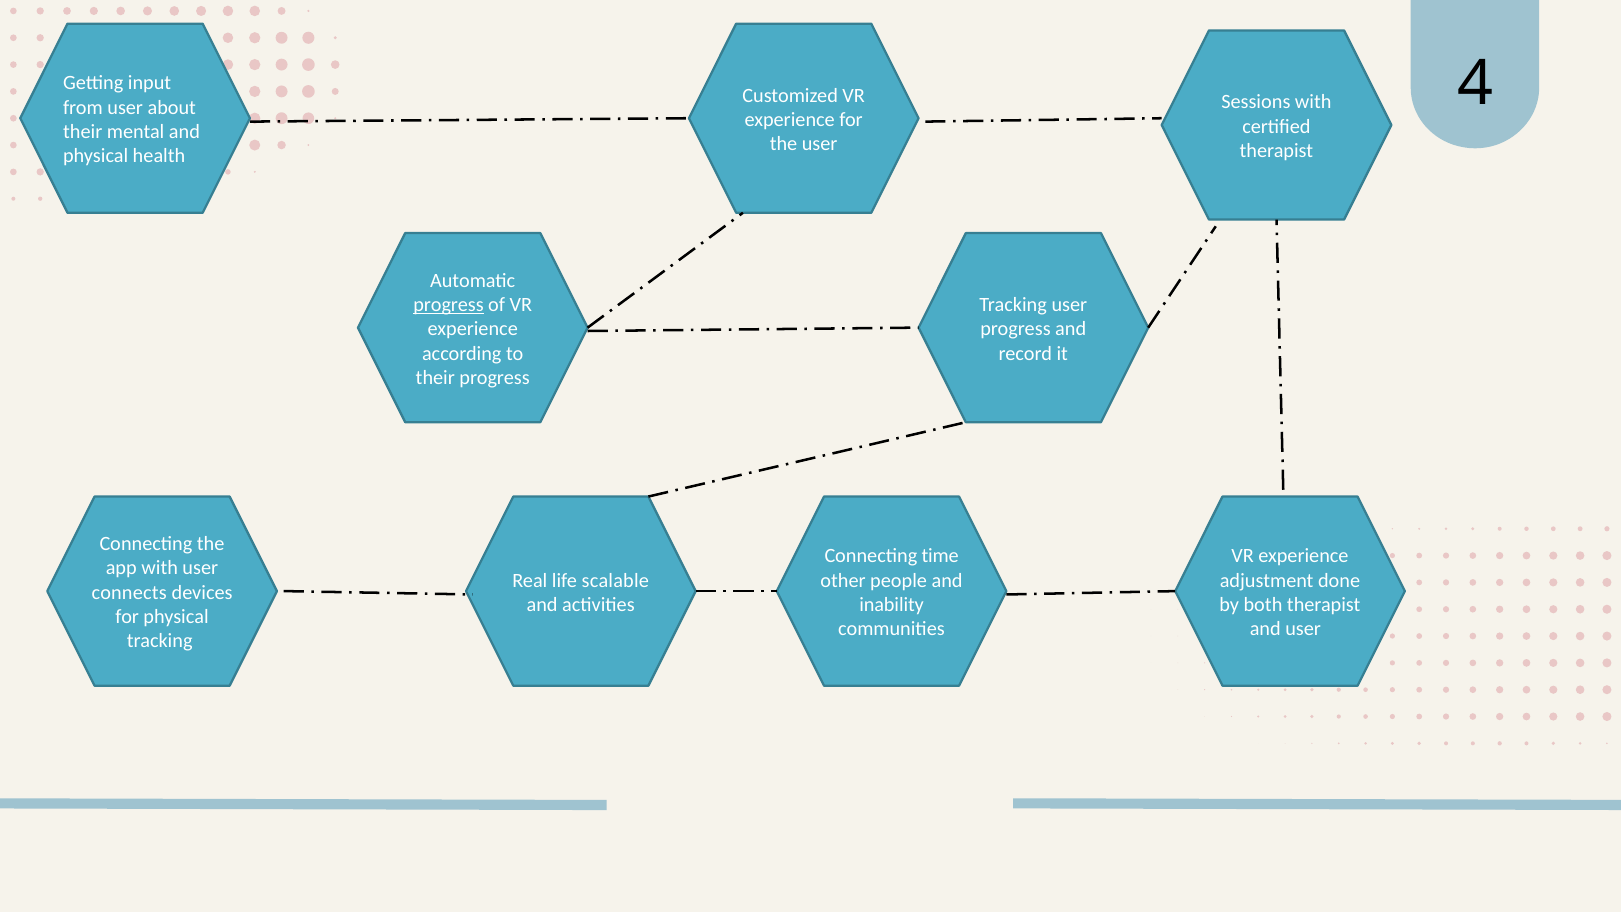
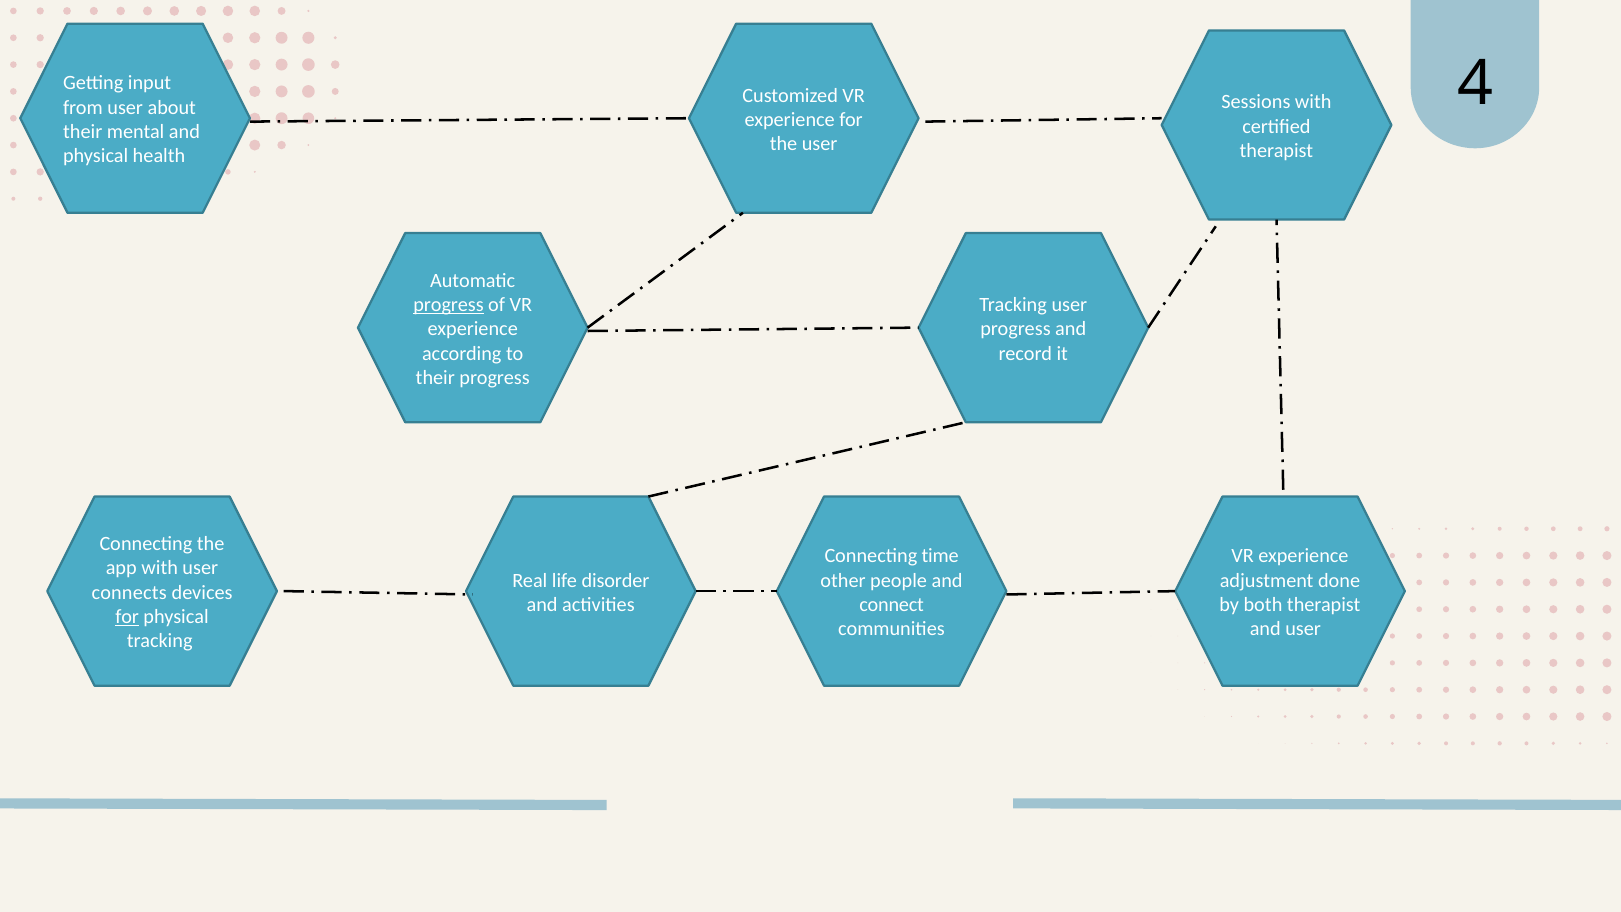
scalable: scalable -> disorder (615, 580)
inability: inability -> connect (892, 605)
for underline: none -> present (127, 617)
